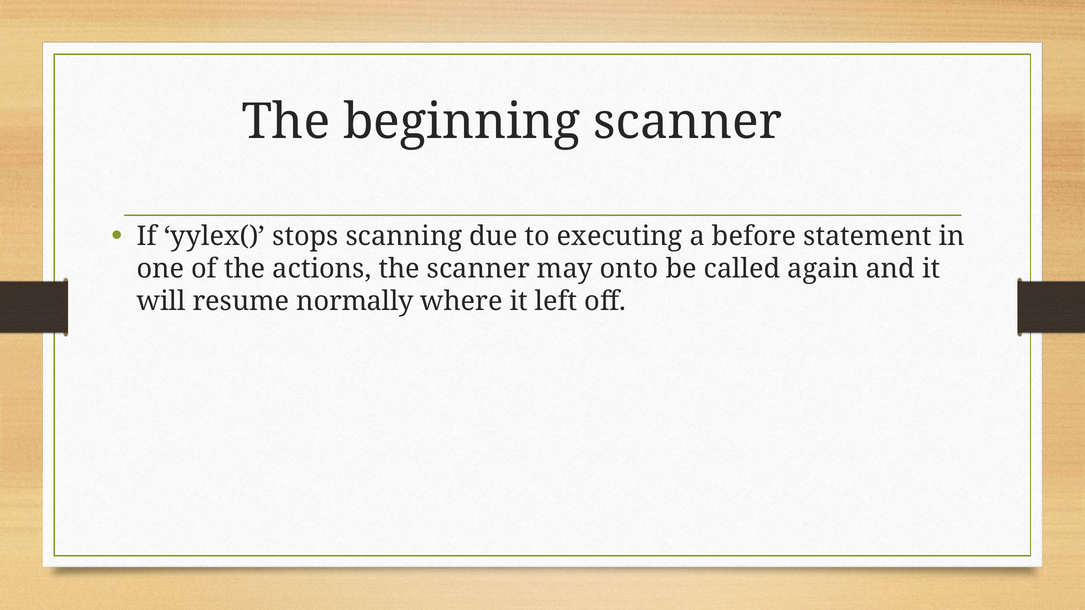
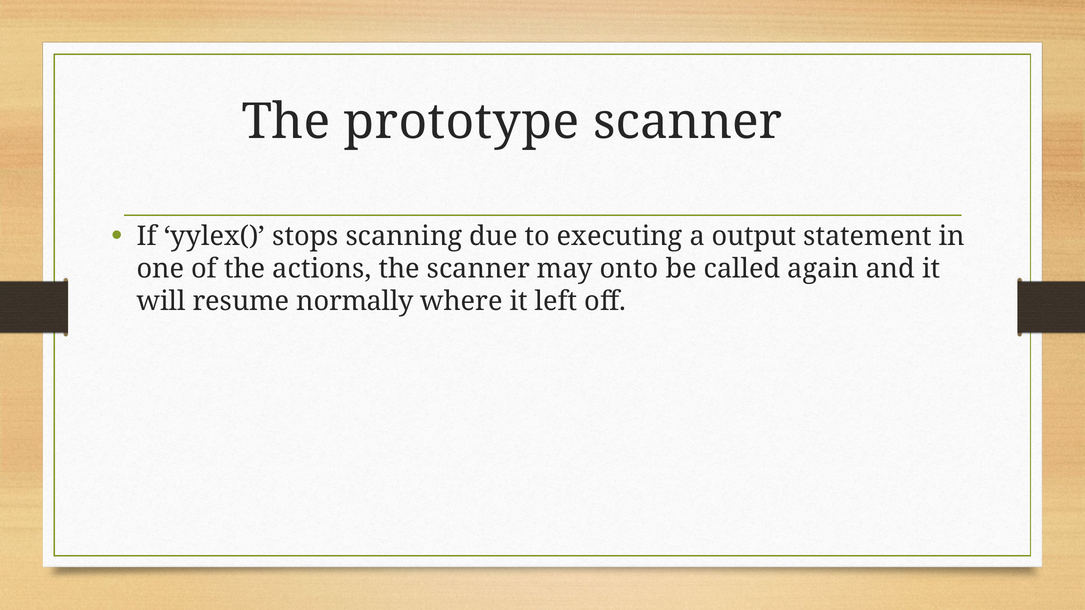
beginning: beginning -> prototype (461, 122)
before: before -> output (754, 236)
